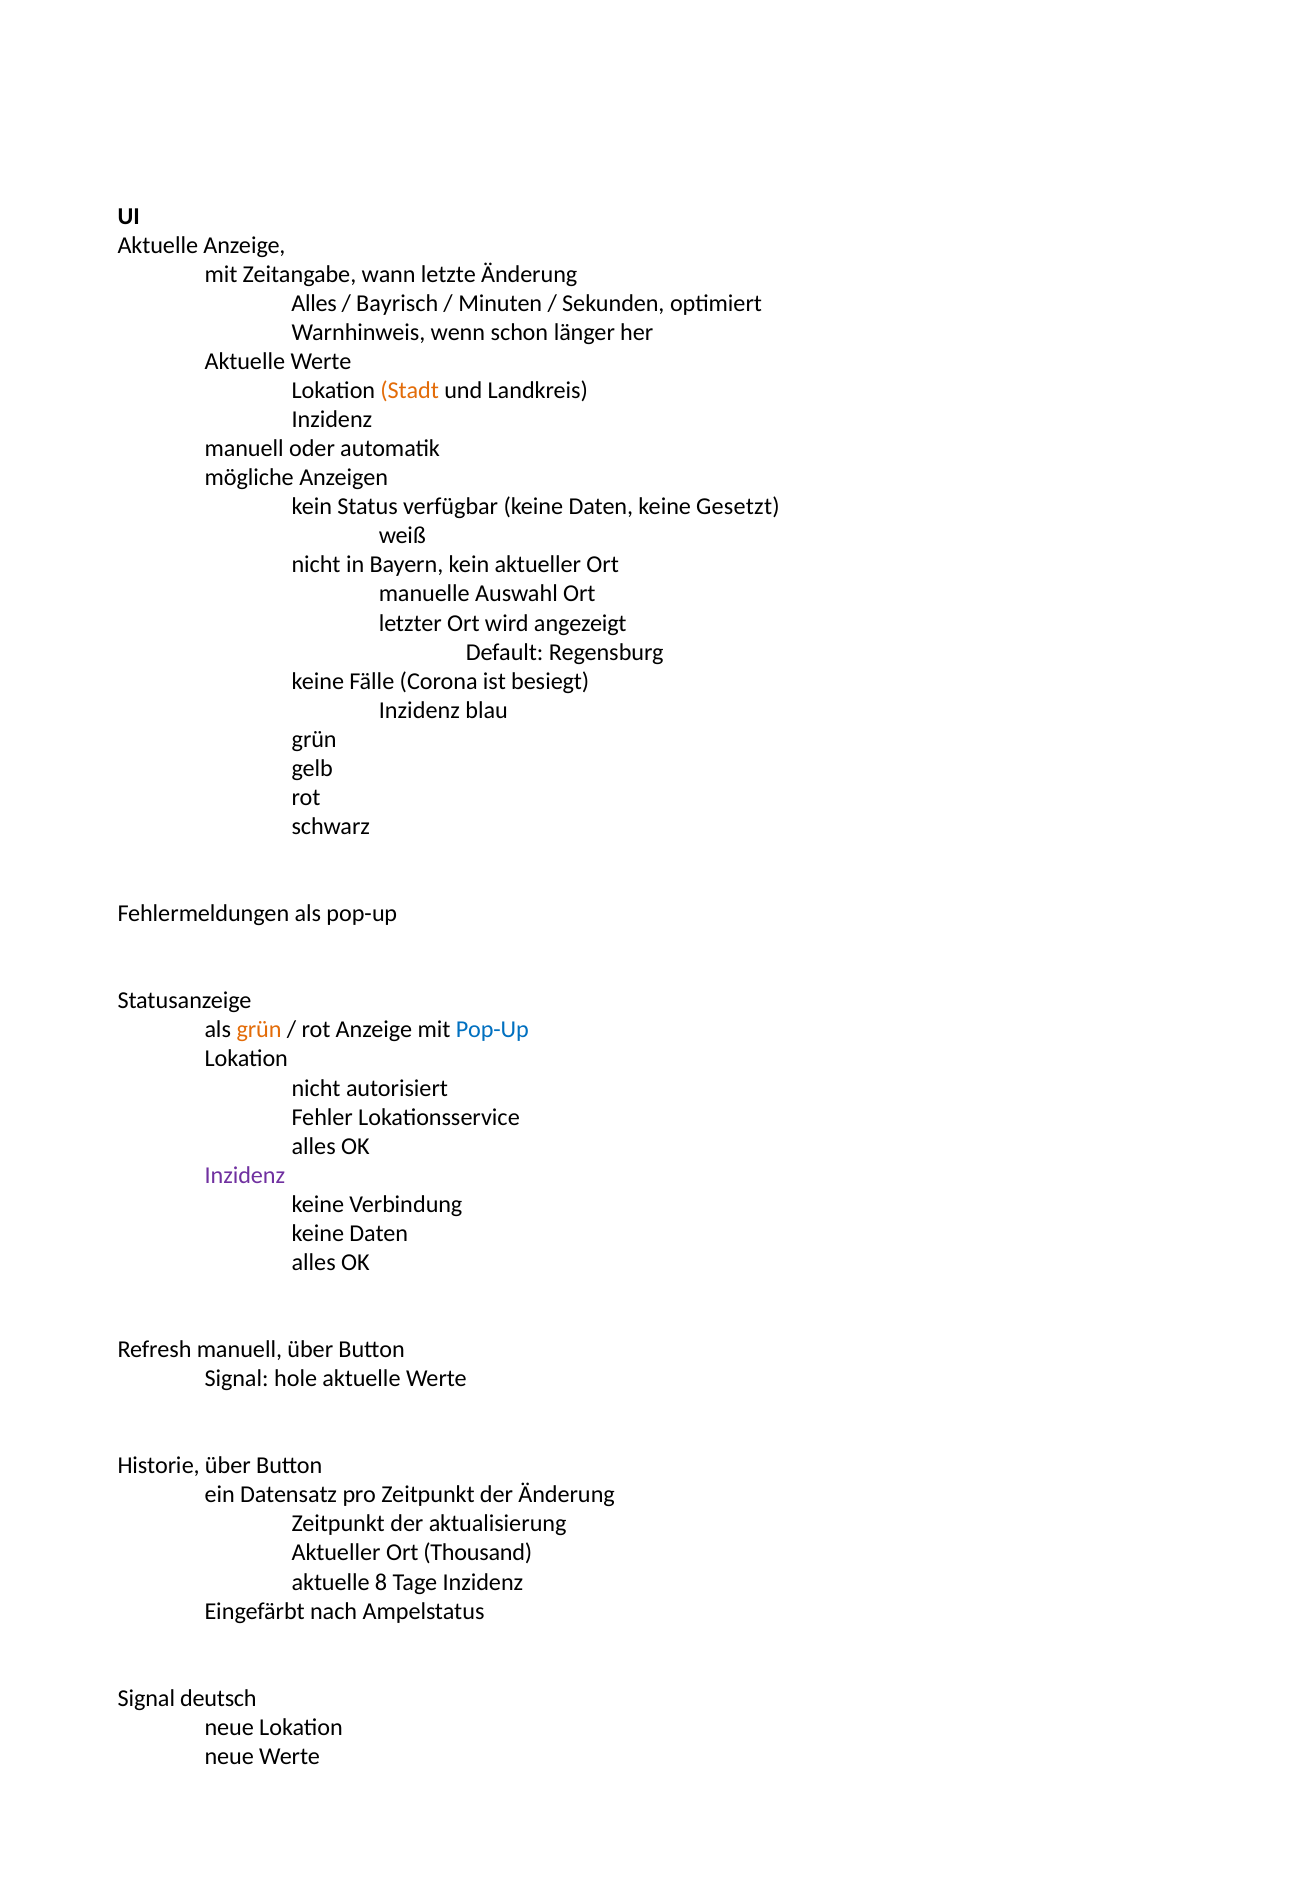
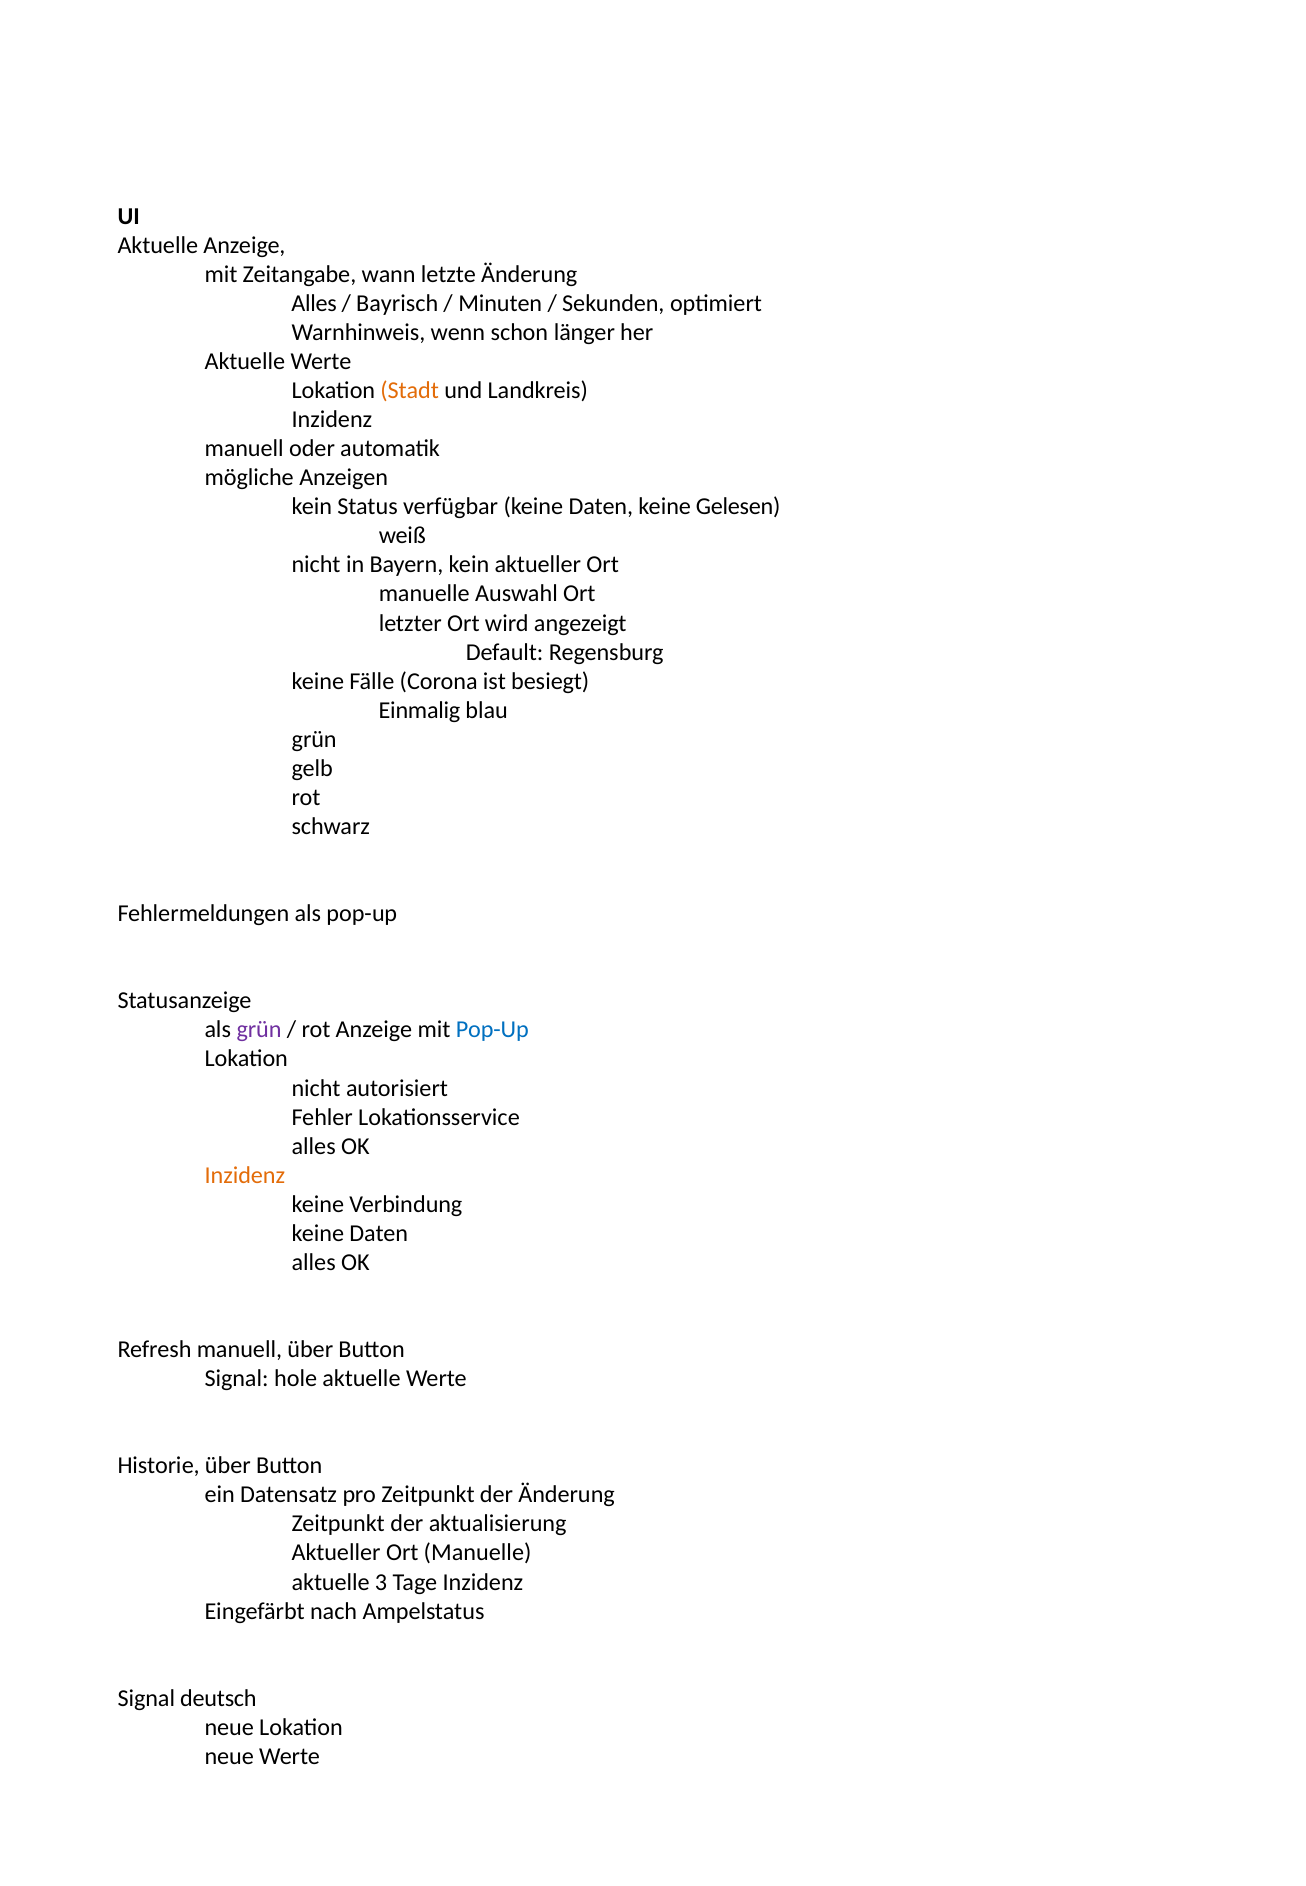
Gesetzt: Gesetzt -> Gelesen (738, 507)
Inzidenz: Inzidenz -> Einmalig (420, 710)
grün colour: orange -> purple (259, 1030)
Inzidenz colour: purple -> orange (245, 1176)
Thousand: Thousand -> Manuelle (478, 1553)
8: 8 -> 3 (381, 1582)
